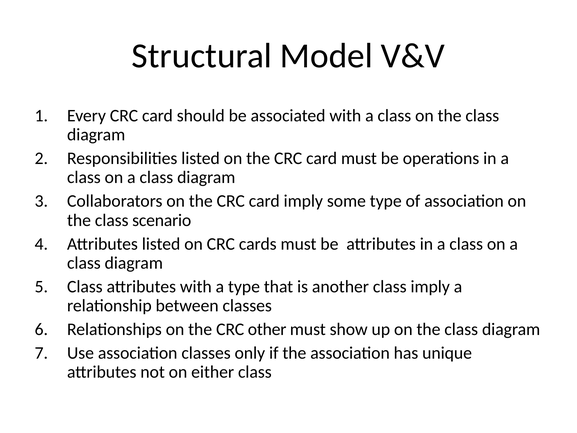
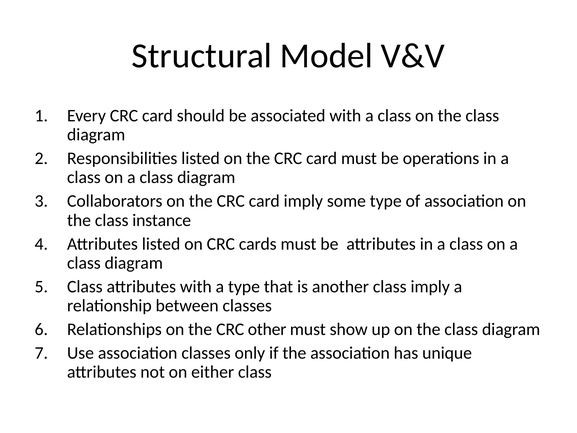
scenario: scenario -> instance (162, 220)
